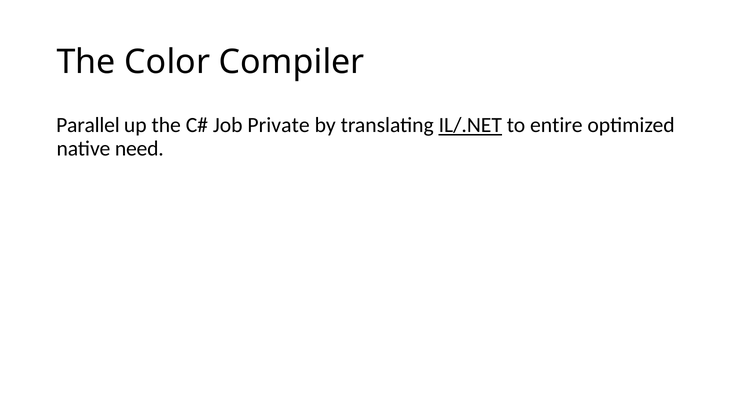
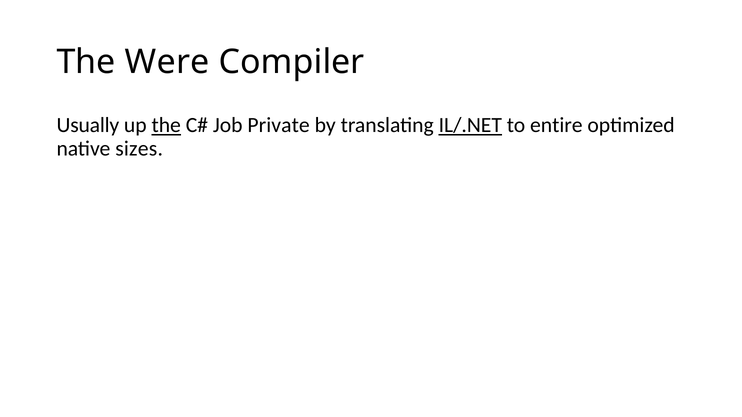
Color: Color -> Were (167, 62)
Parallel: Parallel -> Usually (88, 125)
the underline: none -> present (166, 125)
need: need -> sizes (139, 149)
